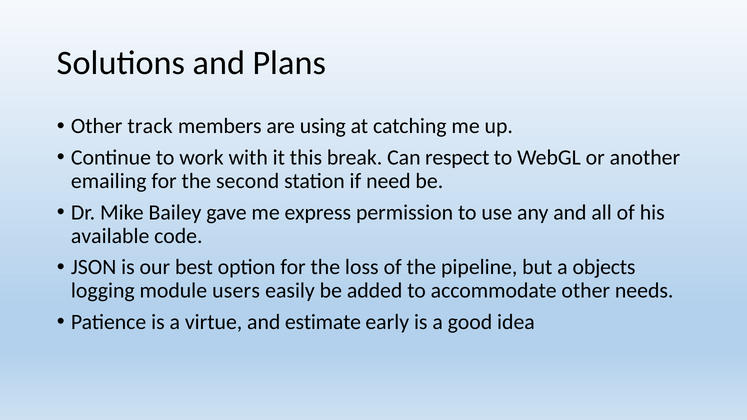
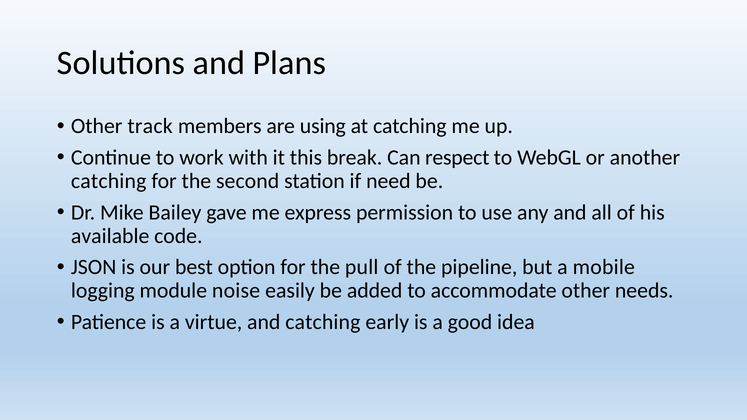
emailing: emailing -> catching (109, 181)
loss: loss -> pull (362, 267)
objects: objects -> mobile (604, 267)
users: users -> noise (236, 291)
and estimate: estimate -> catching (323, 322)
